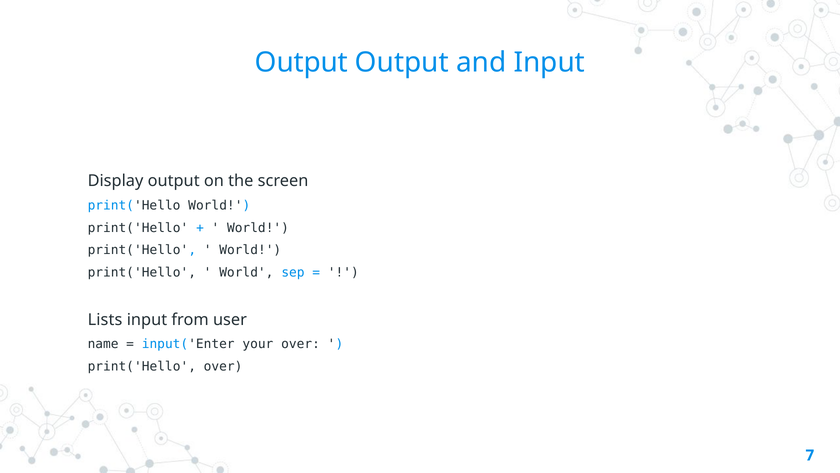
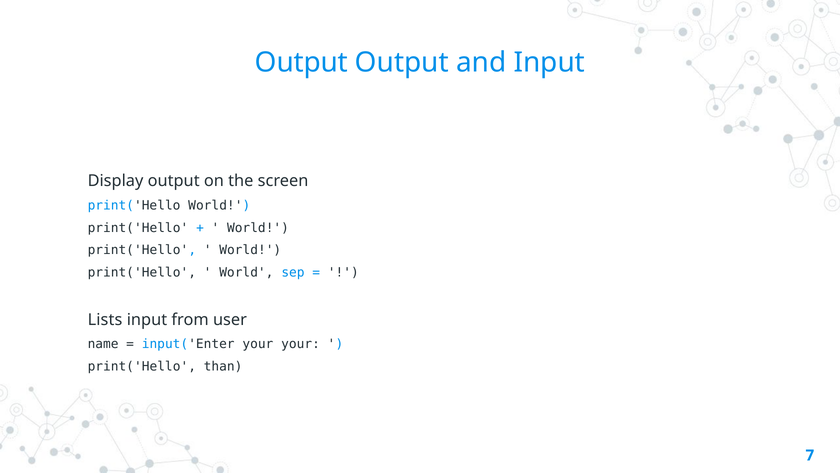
your over: over -> your (301, 344)
print('Hello over: over -> than (223, 366)
